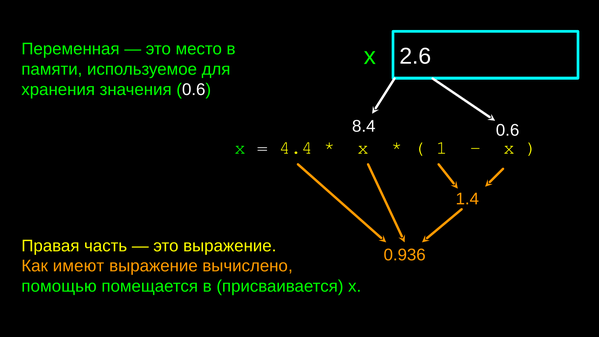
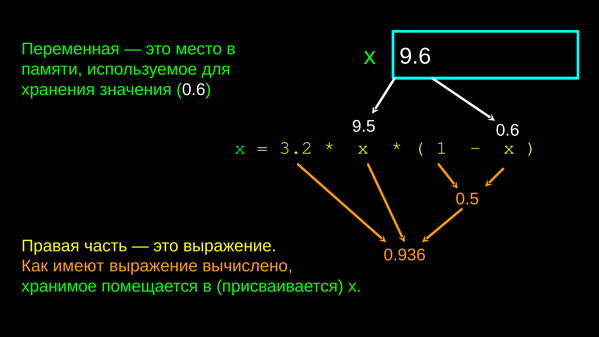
2.6: 2.6 -> 9.6 (415, 56)
8.4: 8.4 -> 9.5 (364, 126)
4.4: 4.4 -> 3.2 (296, 148)
1.4: 1.4 -> 0.5 (467, 199)
помощью: помощью -> хранимое (59, 286)
